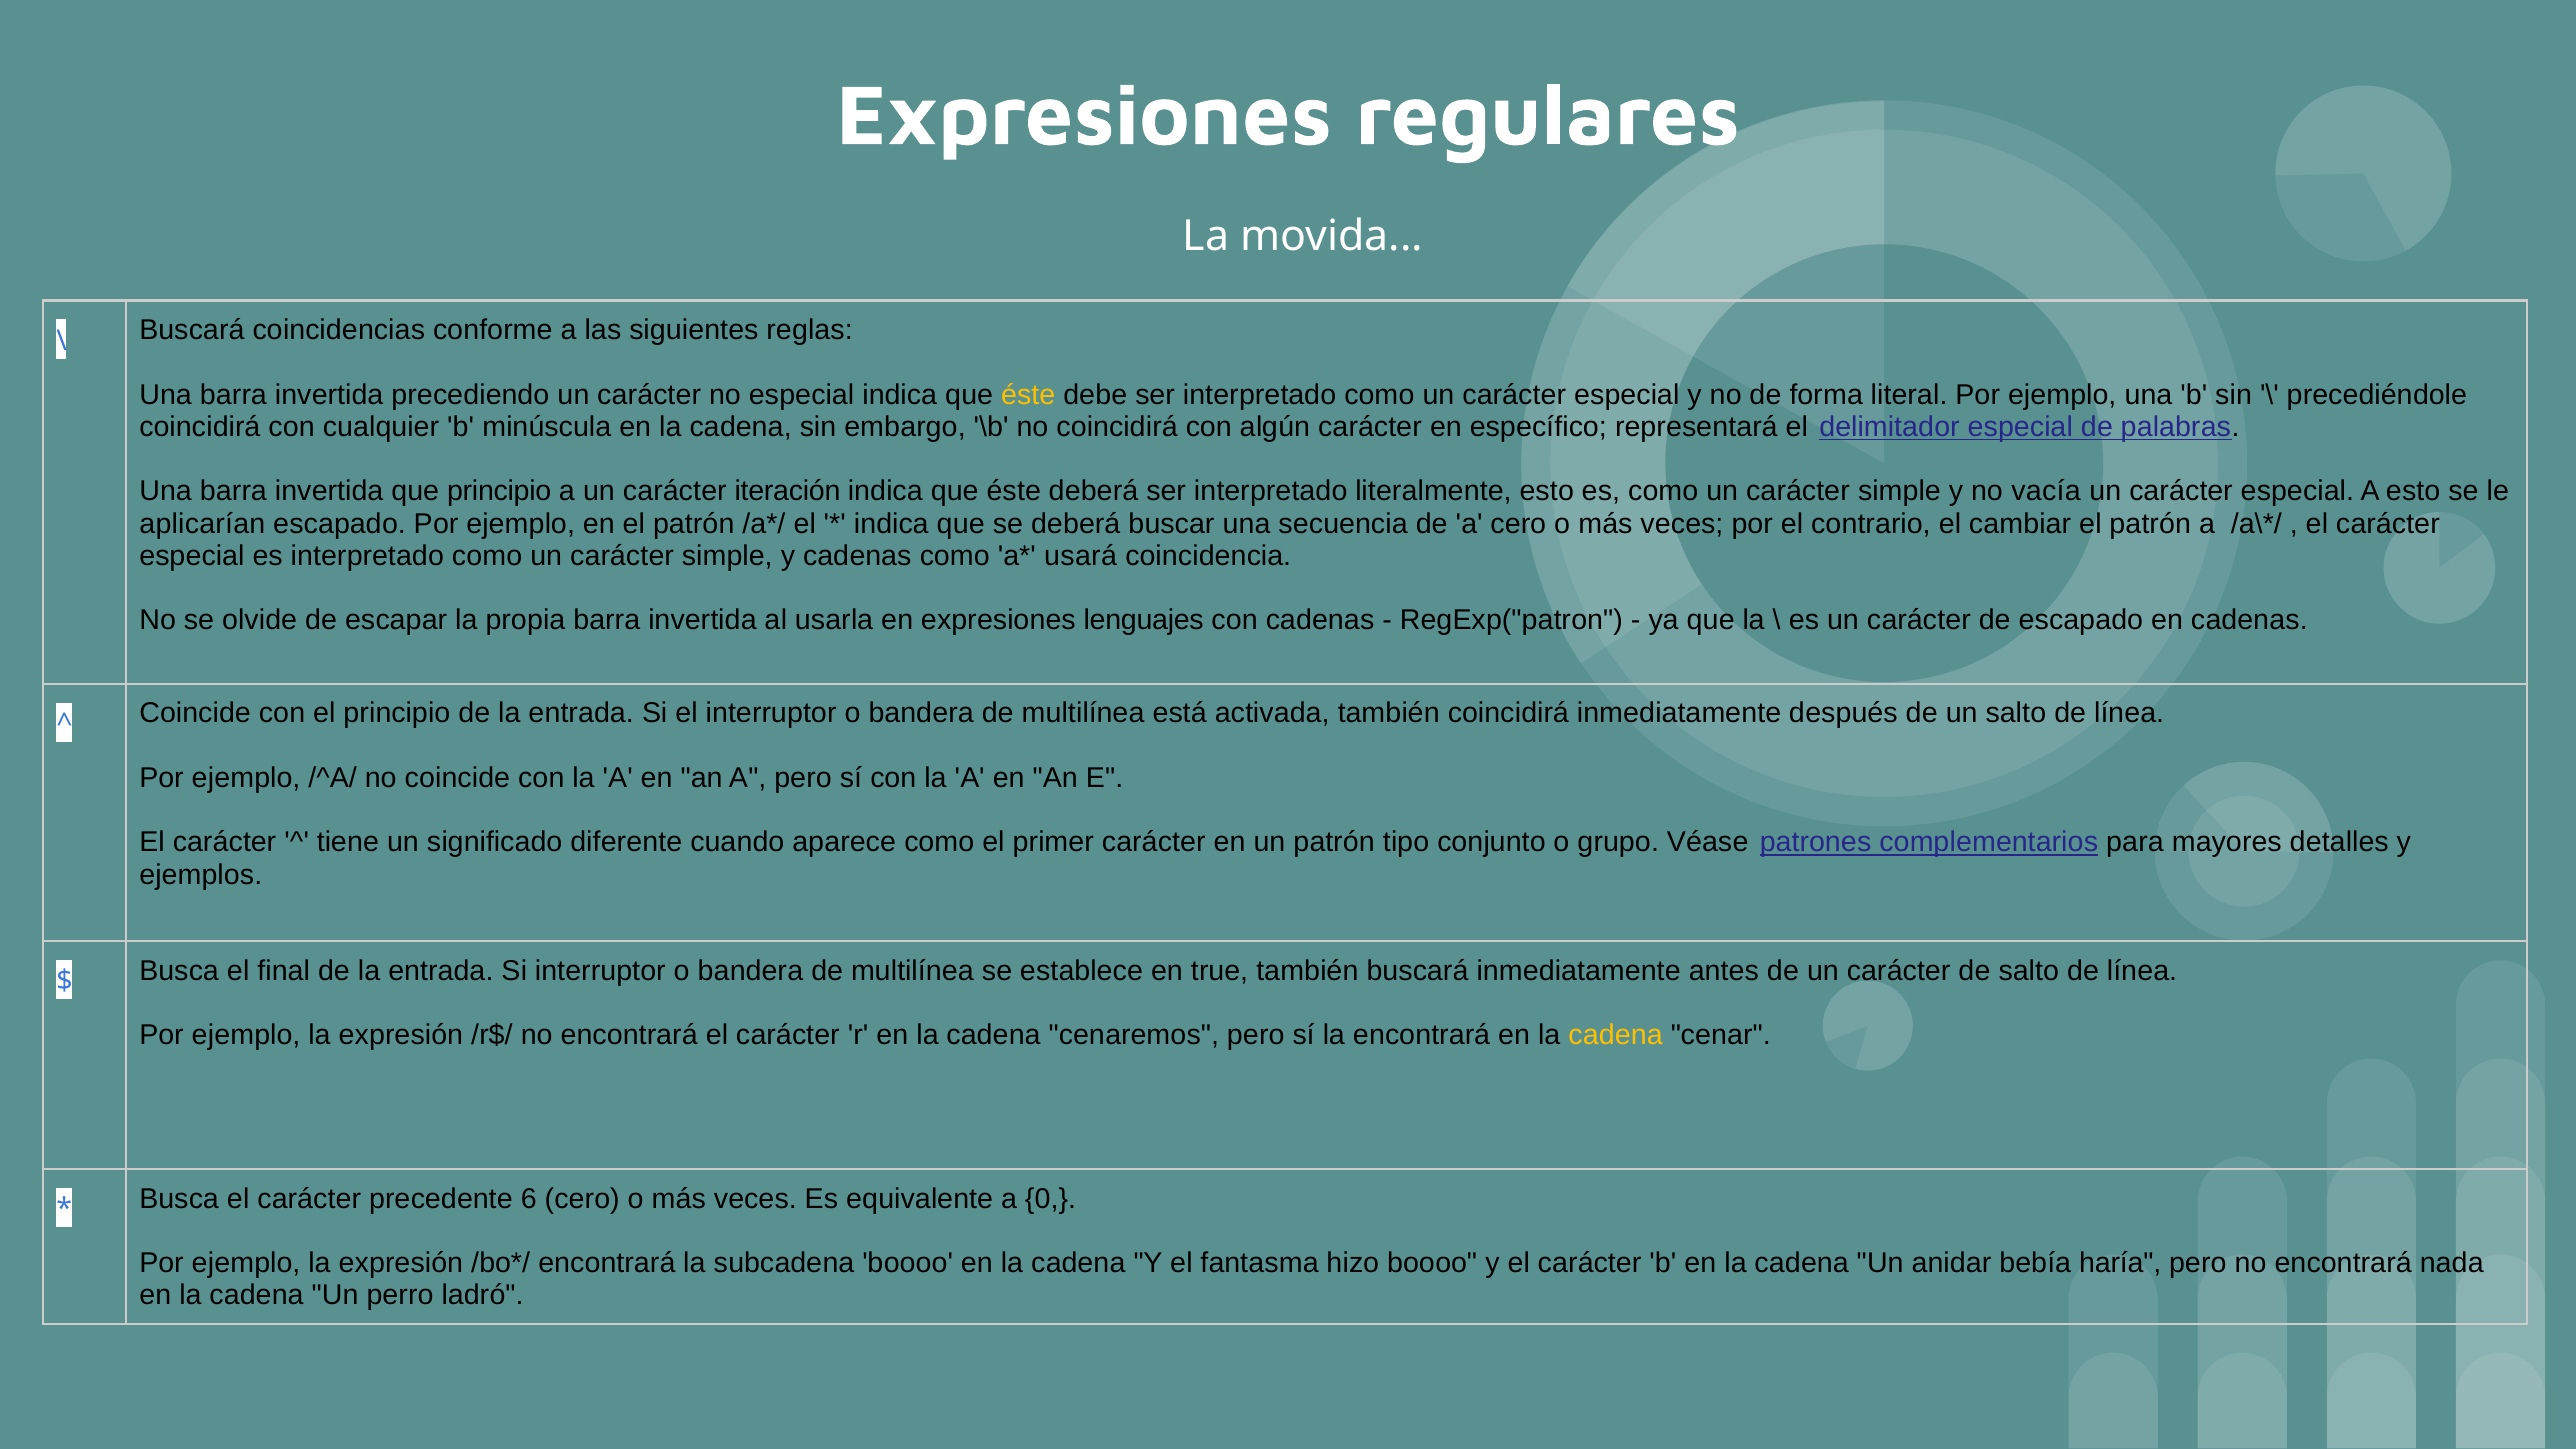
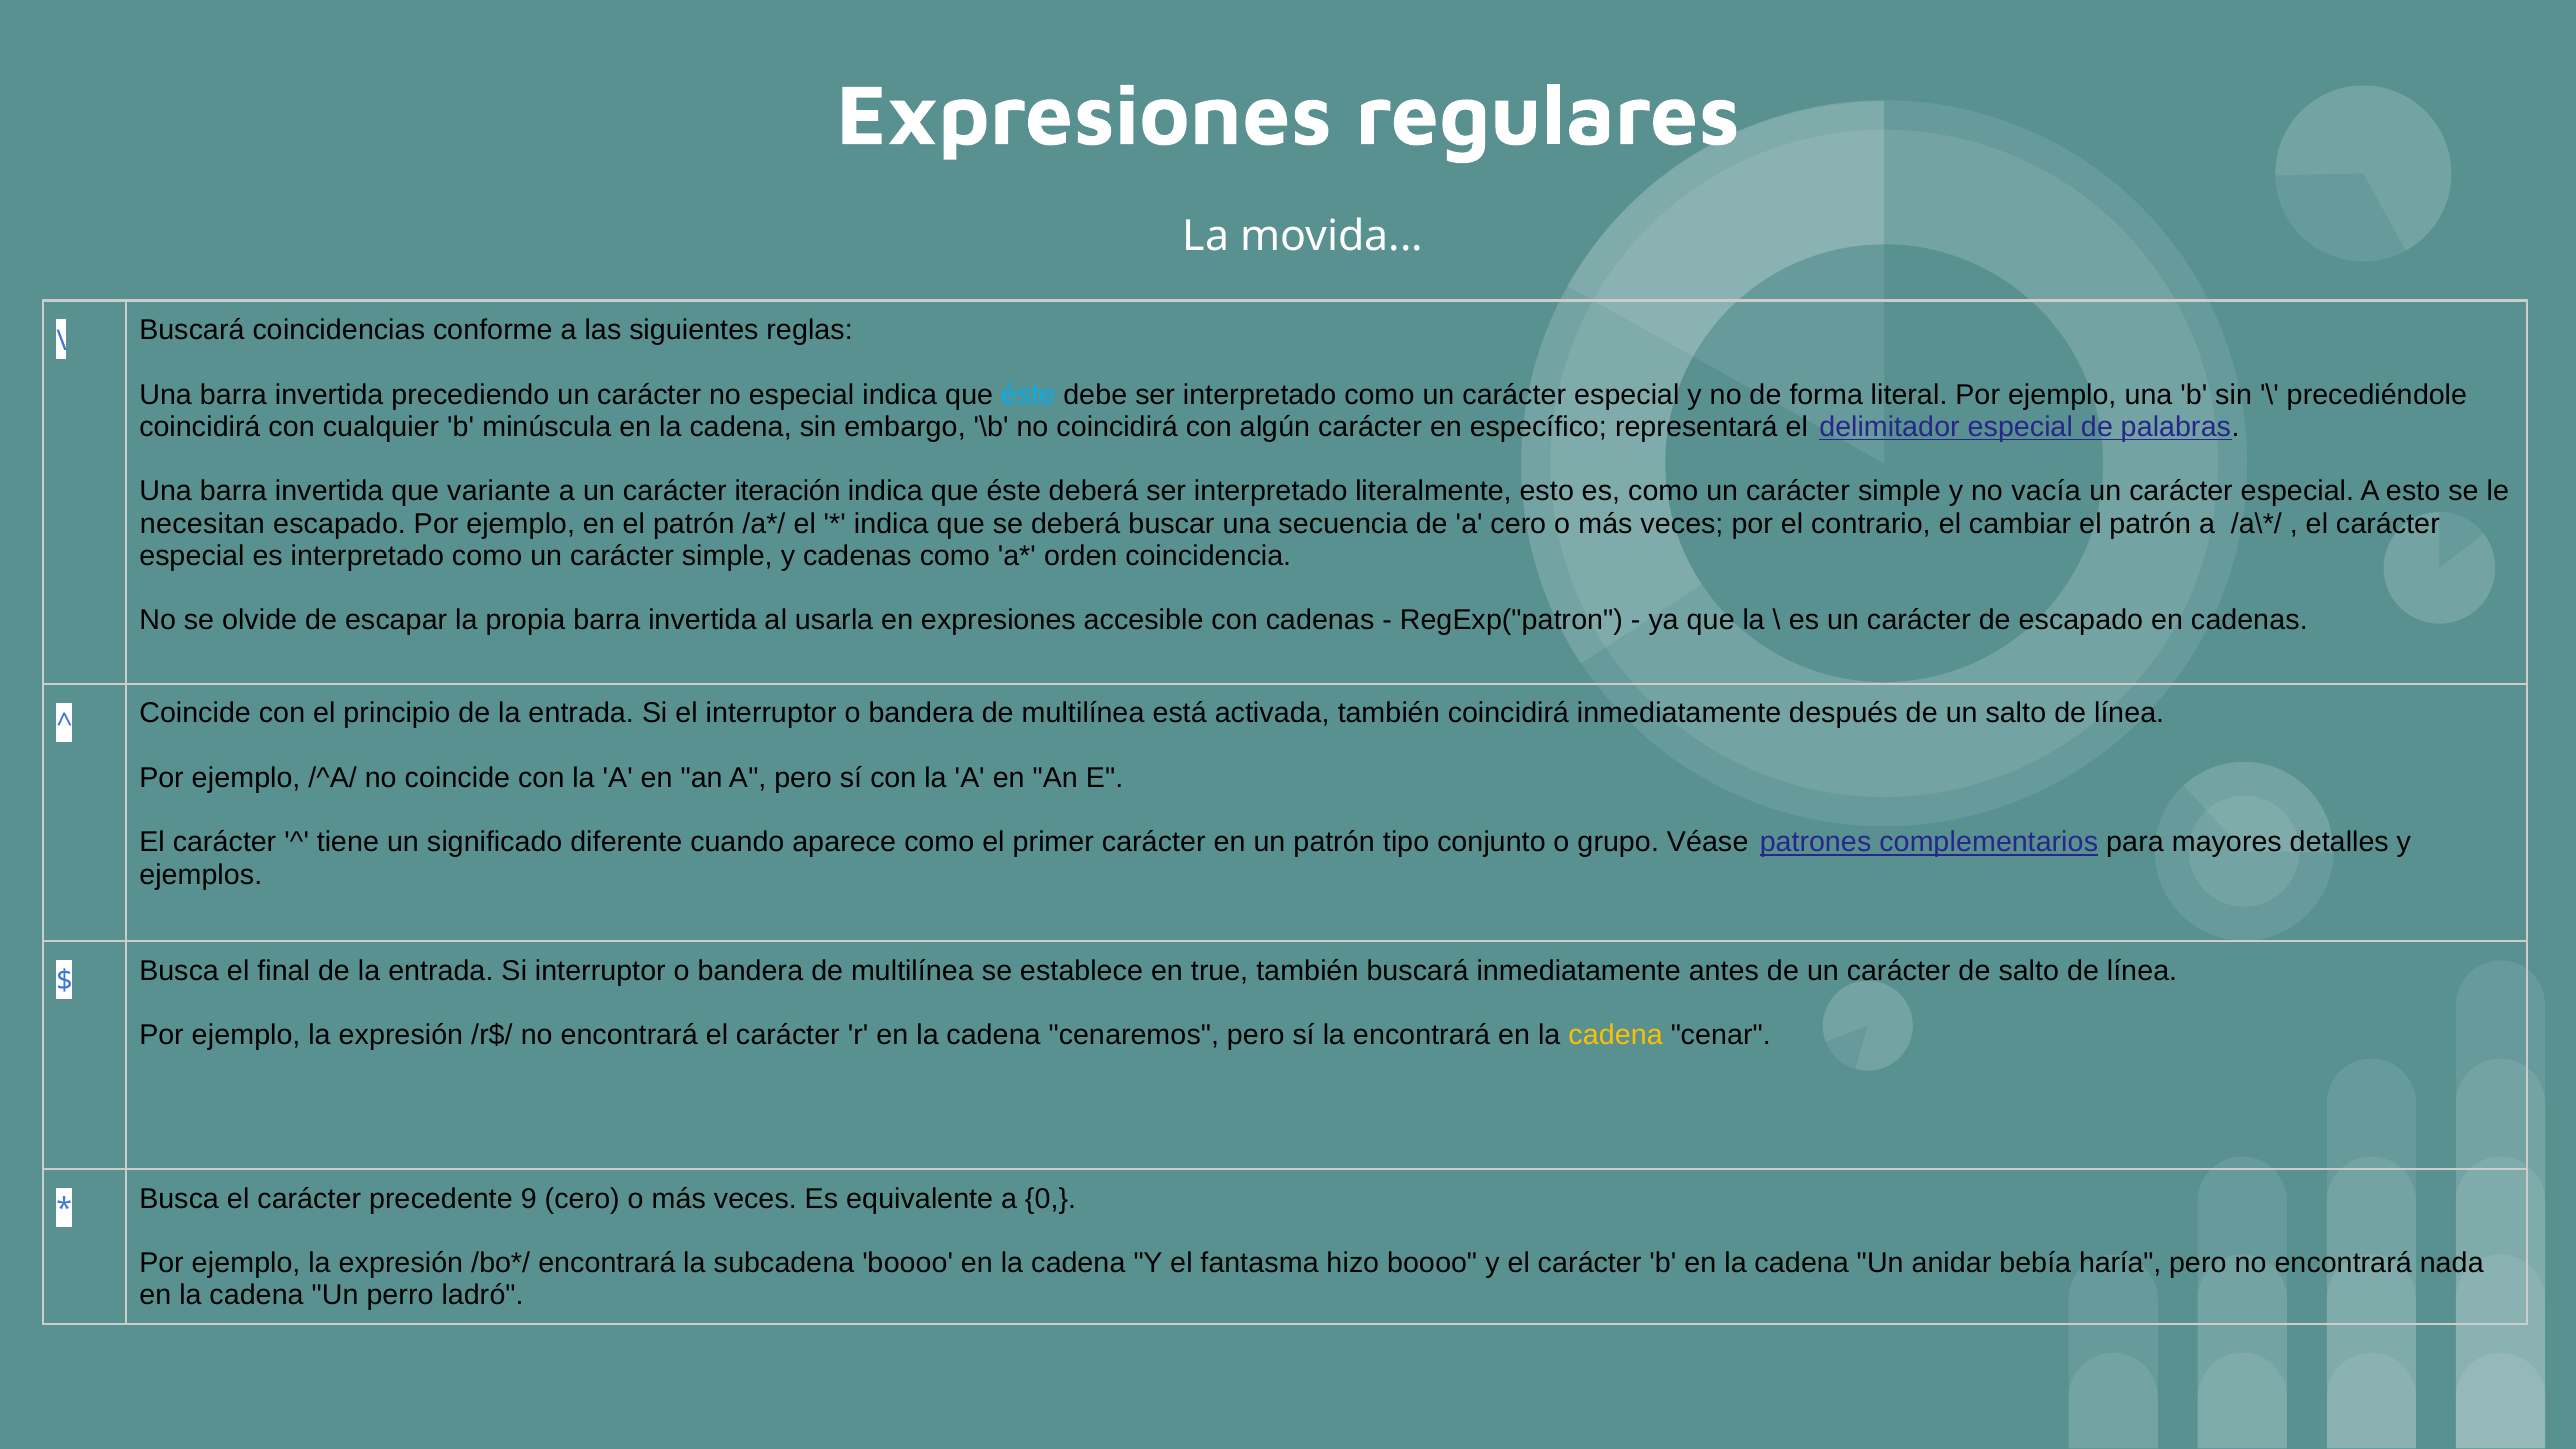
éste colour: yellow -> light blue (1028, 395)
que principio: principio -> variante (499, 491)
aplicarían: aplicarían -> necesitan (202, 524)
usará: usará -> orden (1081, 556)
lenguajes: lenguajes -> accesible (1144, 620)
6: 6 -> 9 (529, 1199)
